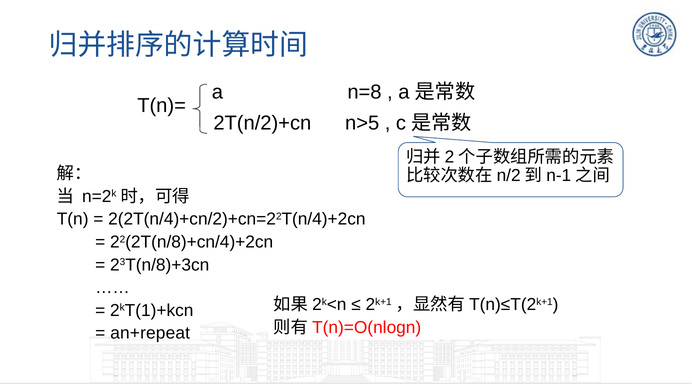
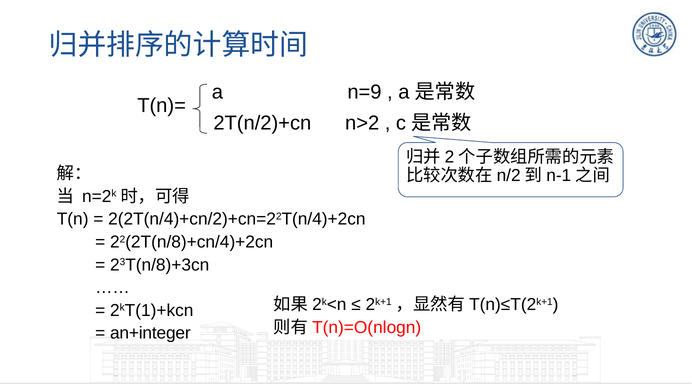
n=8: n=8 -> n=9 (365, 92)
n>5: n>5 -> n>2 (362, 123)
an+repeat: an+repeat -> an+integer (150, 333)
